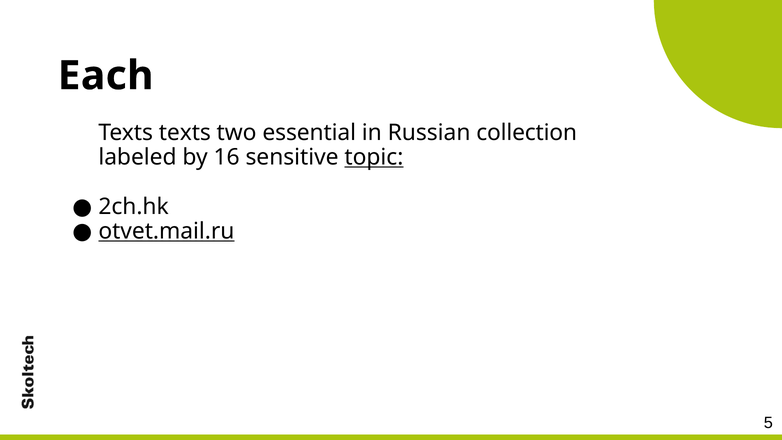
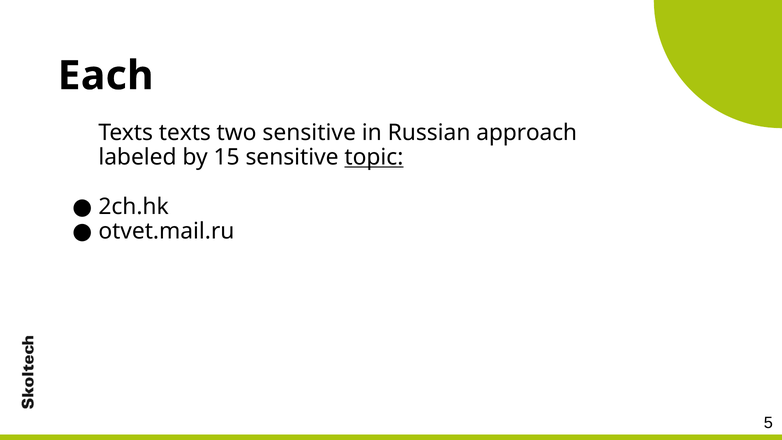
two essential: essential -> sensitive (309, 133)
collection: collection -> approach (527, 133)
16: 16 -> 15 (227, 157)
otvet.mail.ru underline: present -> none (166, 231)
